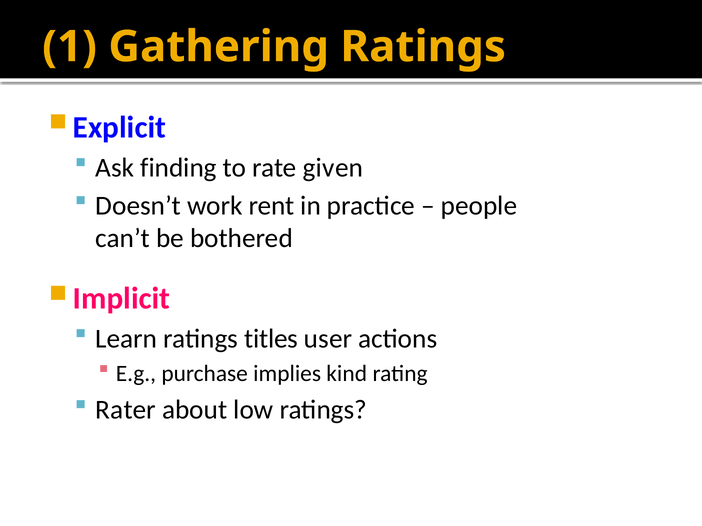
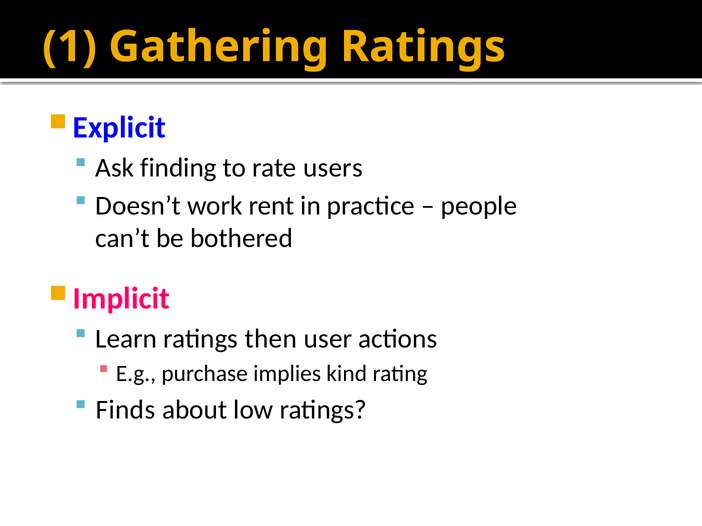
given: given -> users (333, 168)
titles: titles -> then (271, 339)
Rater: Rater -> Finds (126, 410)
